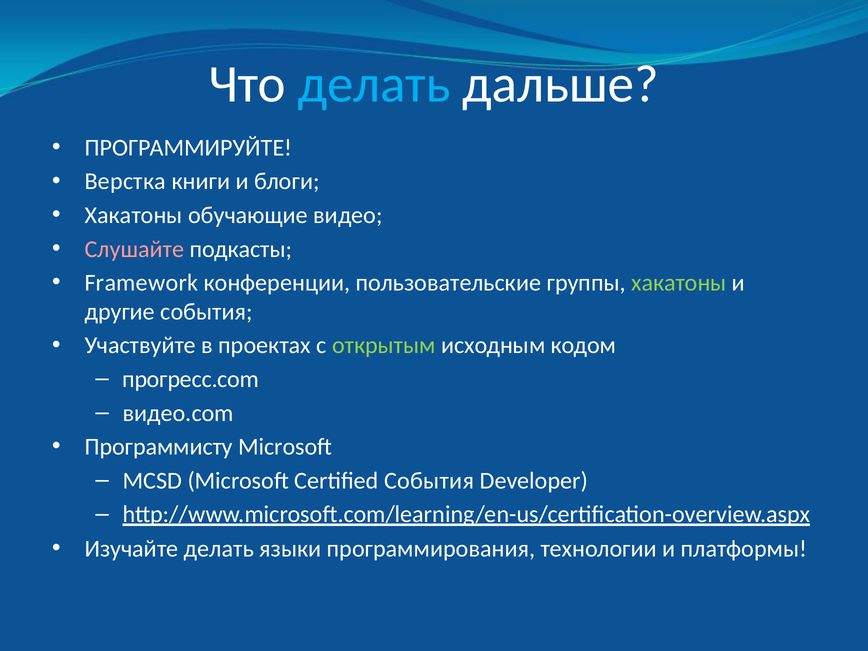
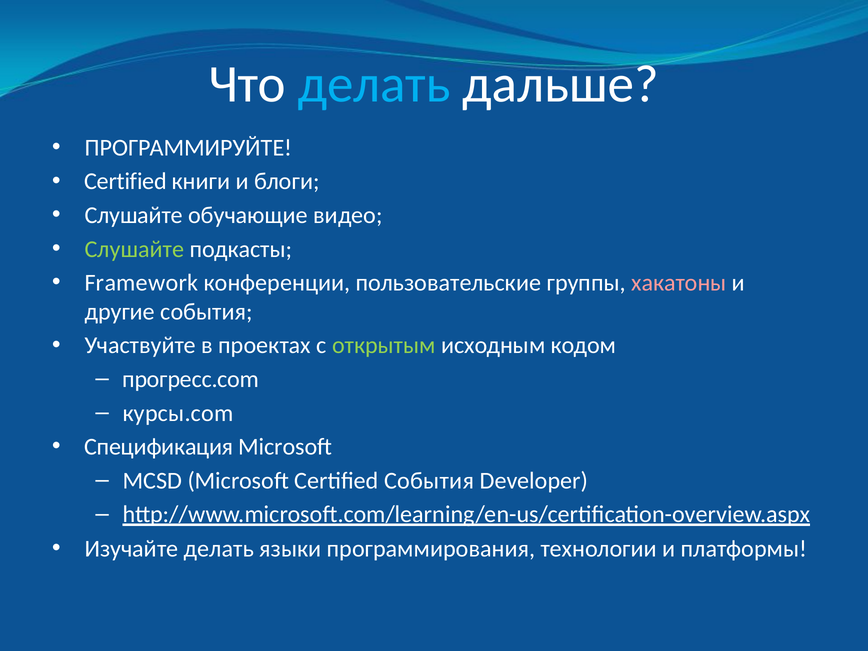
Верстка: Верстка -> Certified (126, 182)
Хакатоны: Хакатоны -> Слушайте (134, 215)
Слушайте colour: pink -> light green (134, 249)
хакатоны colour: light green -> pink (679, 283)
видео.com: видео.com -> курсы.com (178, 413)
Программисту: Программисту -> Спецификация (159, 447)
